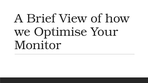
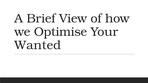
Monitor: Monitor -> Wanted (38, 45)
